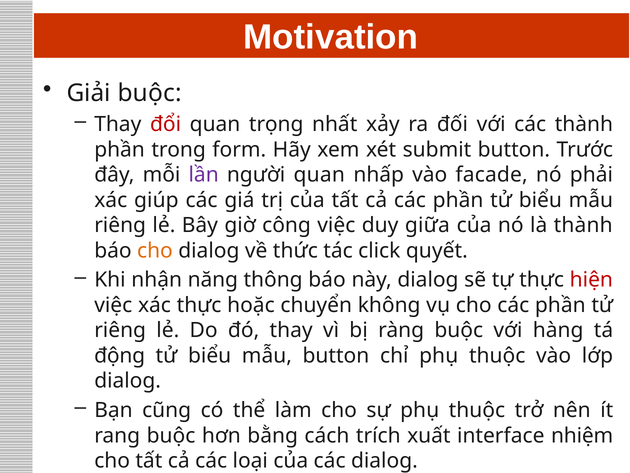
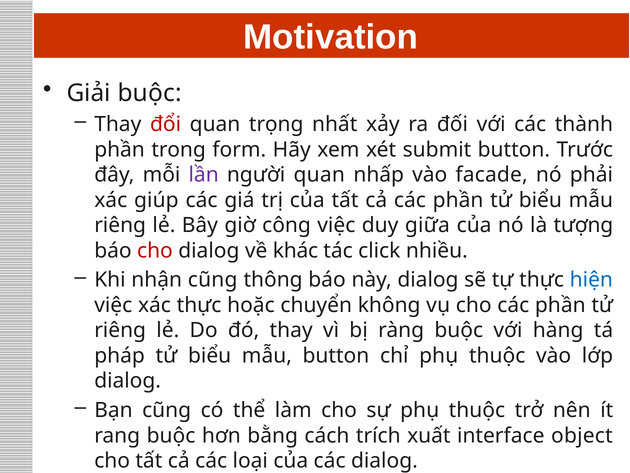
là thành: thành -> tượng (583, 225)
cho colour: orange -> red (155, 250)
thức: thức -> khác (295, 250)
quyết: quyết -> nhiều (437, 250)
nhận năng: năng -> cũng (213, 280)
hiện colour: red -> blue (591, 280)
động: động -> pháp (120, 355)
nhiệm: nhiệm -> object (582, 435)
